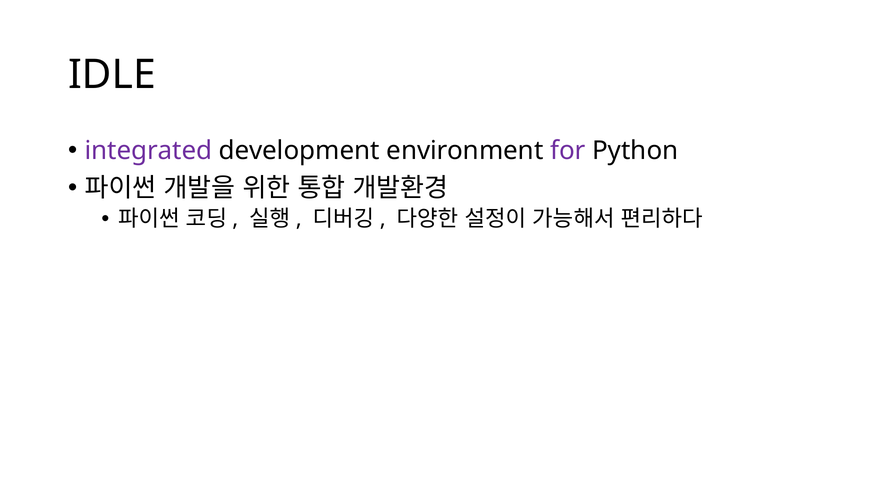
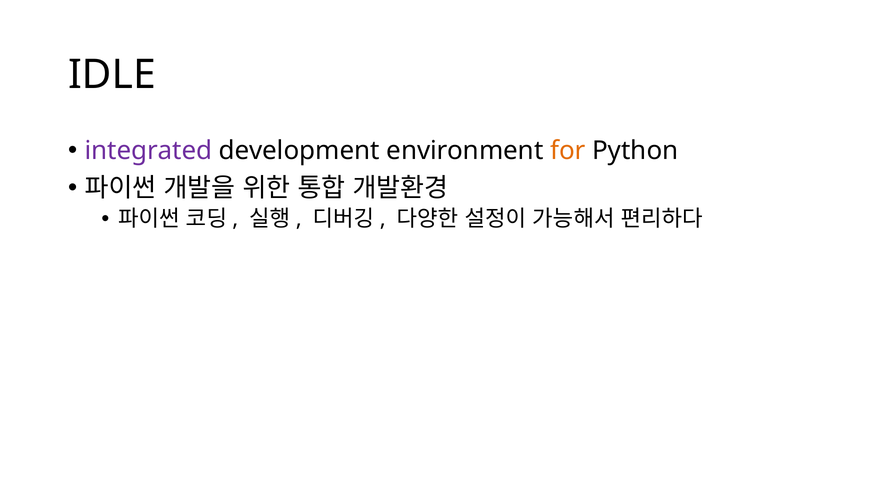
for colour: purple -> orange (568, 151)
